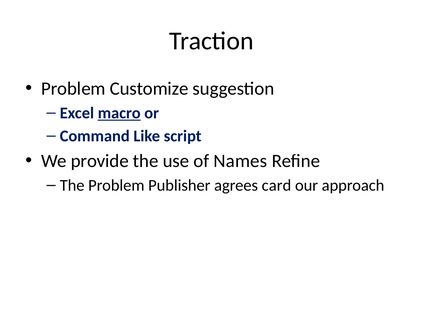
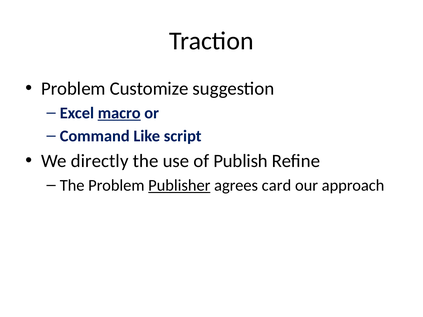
provide: provide -> directly (100, 161)
Names: Names -> Publish (241, 161)
Publisher underline: none -> present (179, 185)
